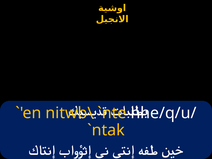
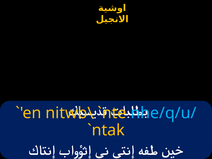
nhe/q/u/ colour: white -> light blue (163, 113)
